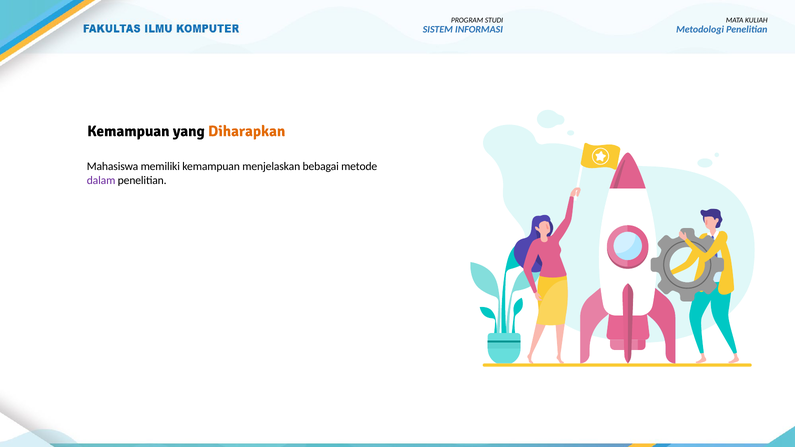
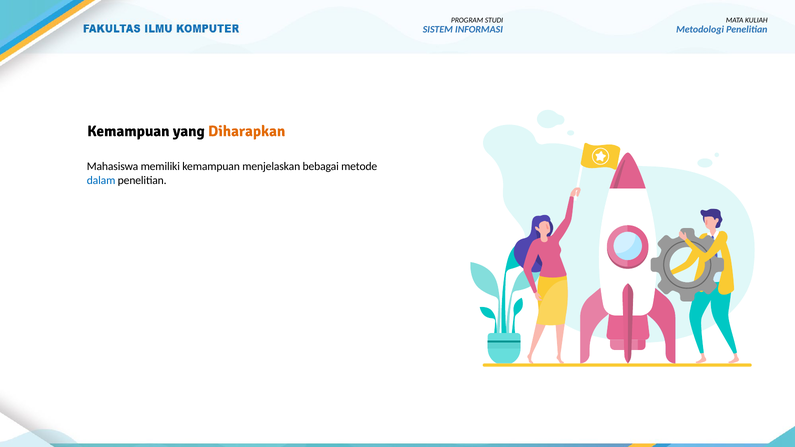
dalam colour: purple -> blue (101, 180)
